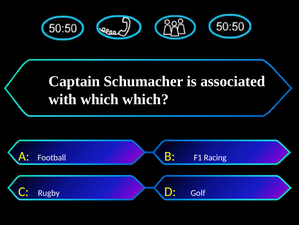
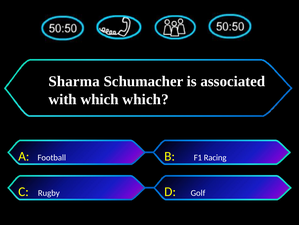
Captain: Captain -> Sharma (74, 81)
